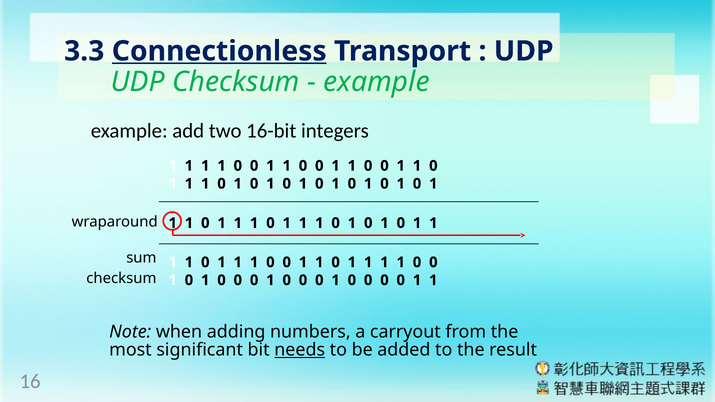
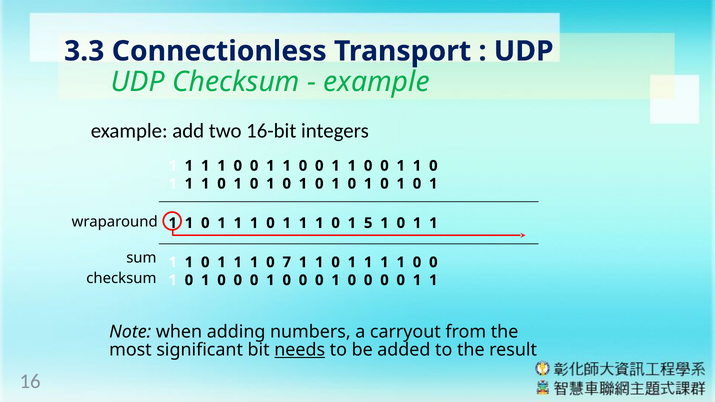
Connectionless underline: present -> none (219, 51)
0: 0 -> 5 (368, 223)
0: 0 -> 7 (287, 262)
